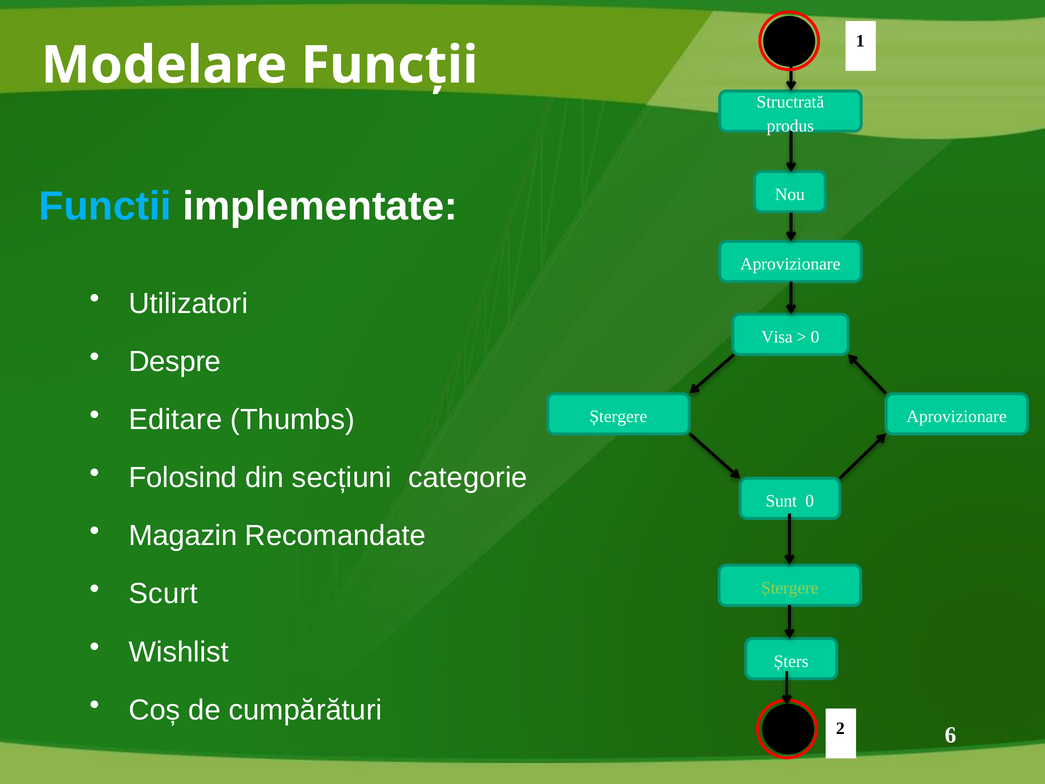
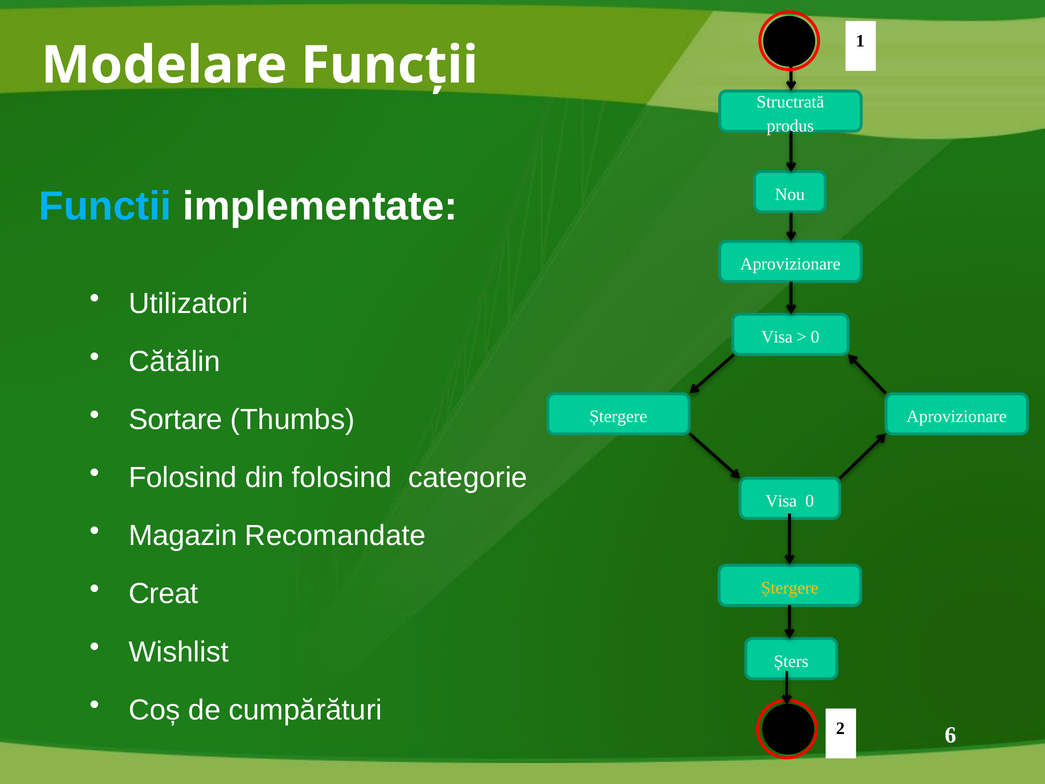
Despre: Despre -> Cătălin (175, 362)
Editare: Editare -> Sortare (176, 420)
din secțiuni: secțiuni -> folosind (342, 478)
Sunt: Sunt -> Visa (781, 501)
Scurt: Scurt -> Creat (164, 594)
Ștergere colour: light green -> yellow (790, 588)
